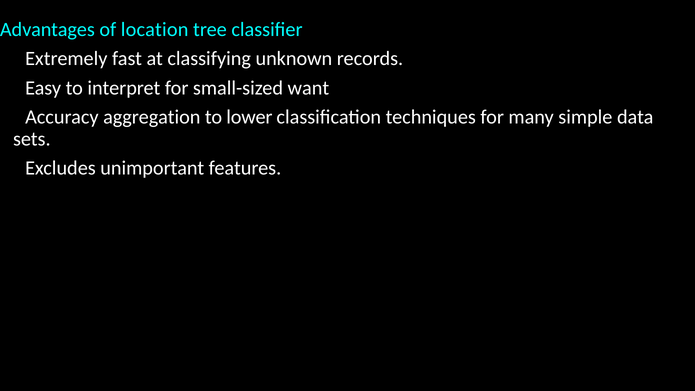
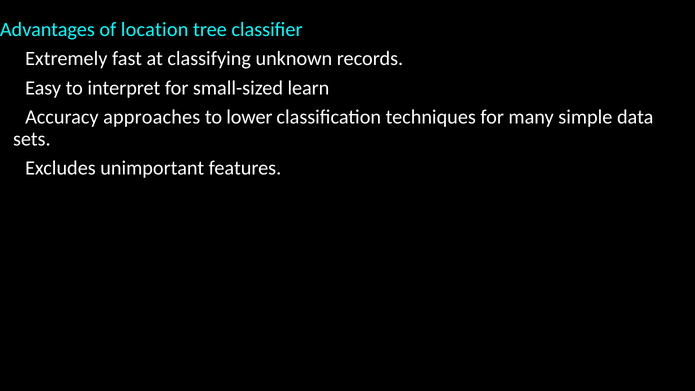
want: want -> learn (308, 88)
aggregation: aggregation -> approaches (152, 117)
